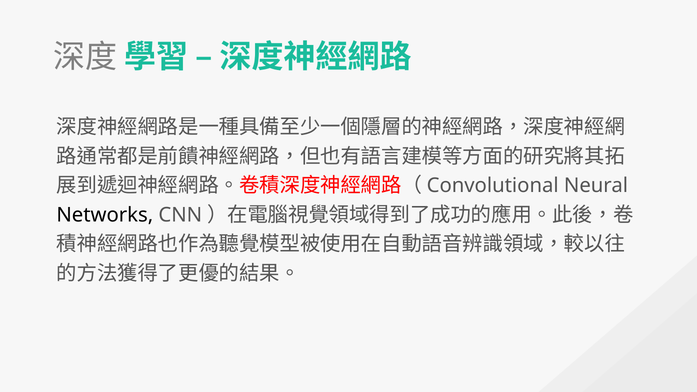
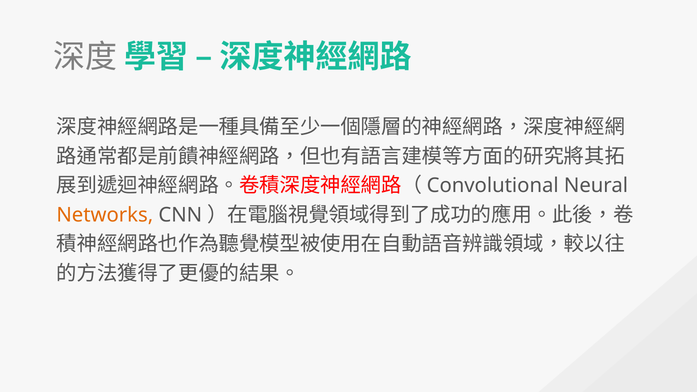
Networks colour: black -> orange (105, 215)
